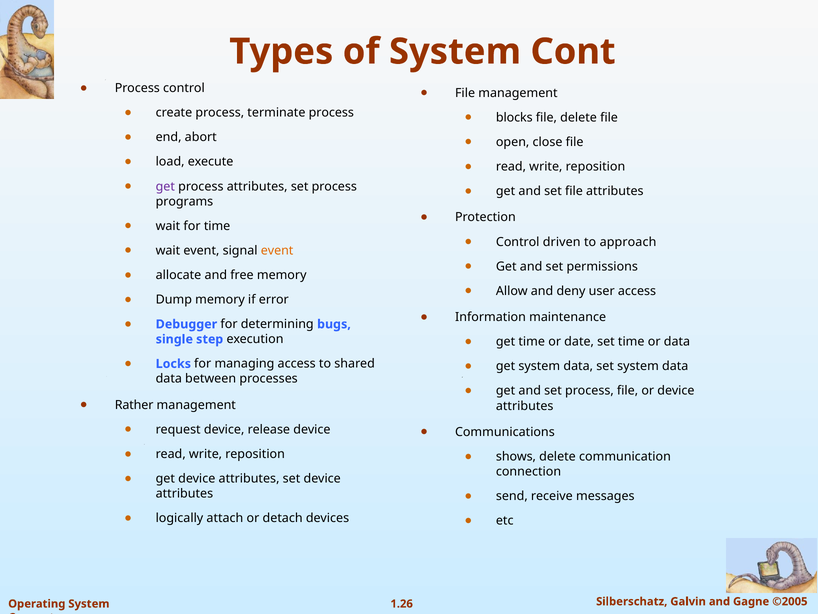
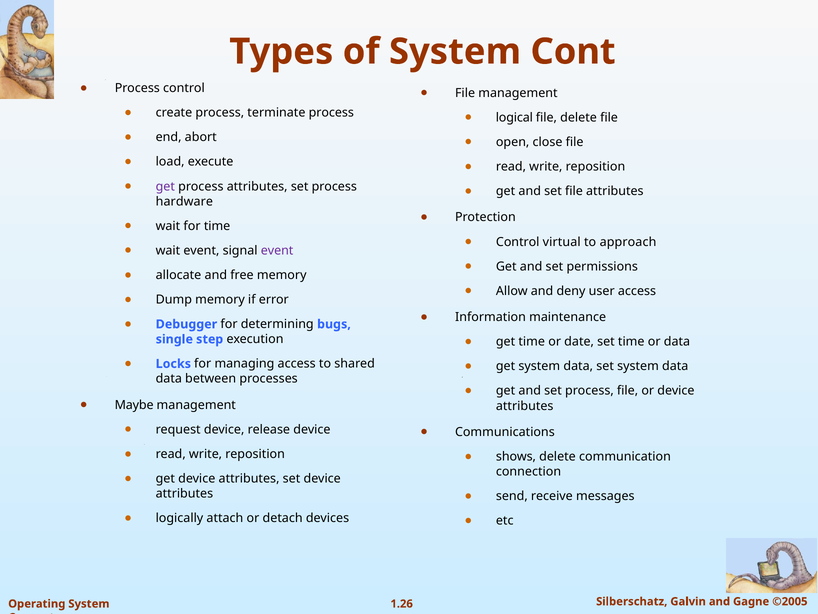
blocks: blocks -> logical (514, 117)
programs: programs -> hardware (184, 201)
driven: driven -> virtual (562, 242)
event colour: orange -> purple (277, 250)
Rather: Rather -> Maybe (134, 405)
